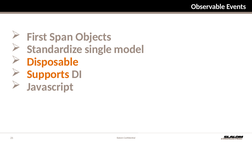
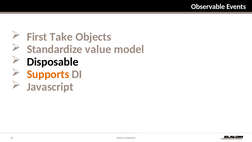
Span: Span -> Take (61, 37)
single: single -> value (98, 49)
Disposable colour: orange -> black (53, 62)
